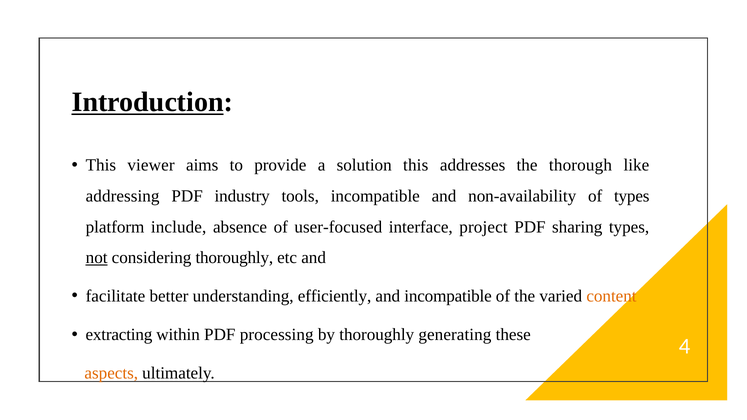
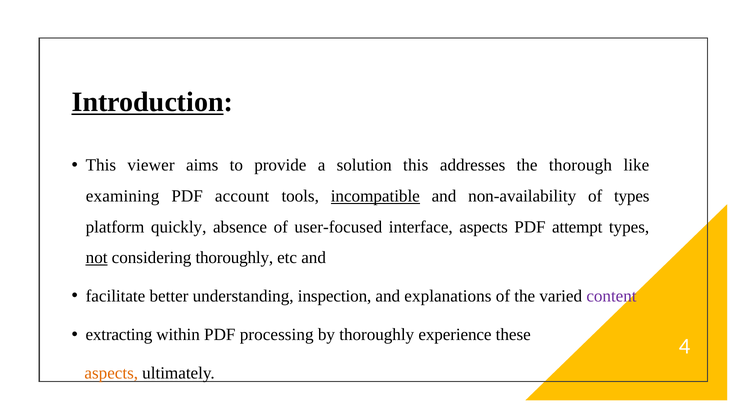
addressing: addressing -> examining (123, 196)
industry: industry -> account (242, 196)
incompatible underline: none -> present (375, 196)
include: include -> quickly (179, 227)
interface project: project -> aspects (484, 227)
sharing: sharing -> attempt (577, 227)
efficiently: efficiently -> inspection (335, 296)
and incompatible: incompatible -> explanations (448, 296)
content colour: orange -> purple (611, 296)
generating: generating -> experience (455, 335)
